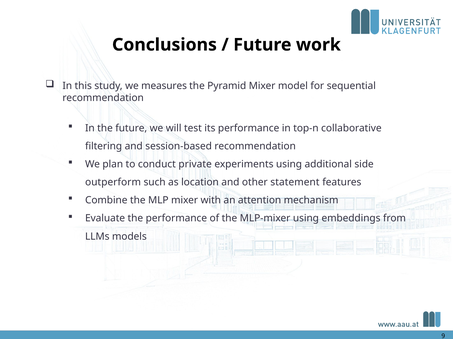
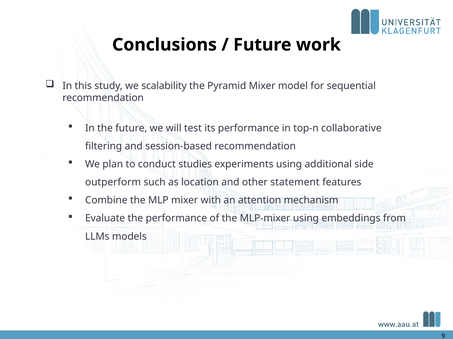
measures: measures -> scalability (164, 86)
private: private -> studies (195, 165)
